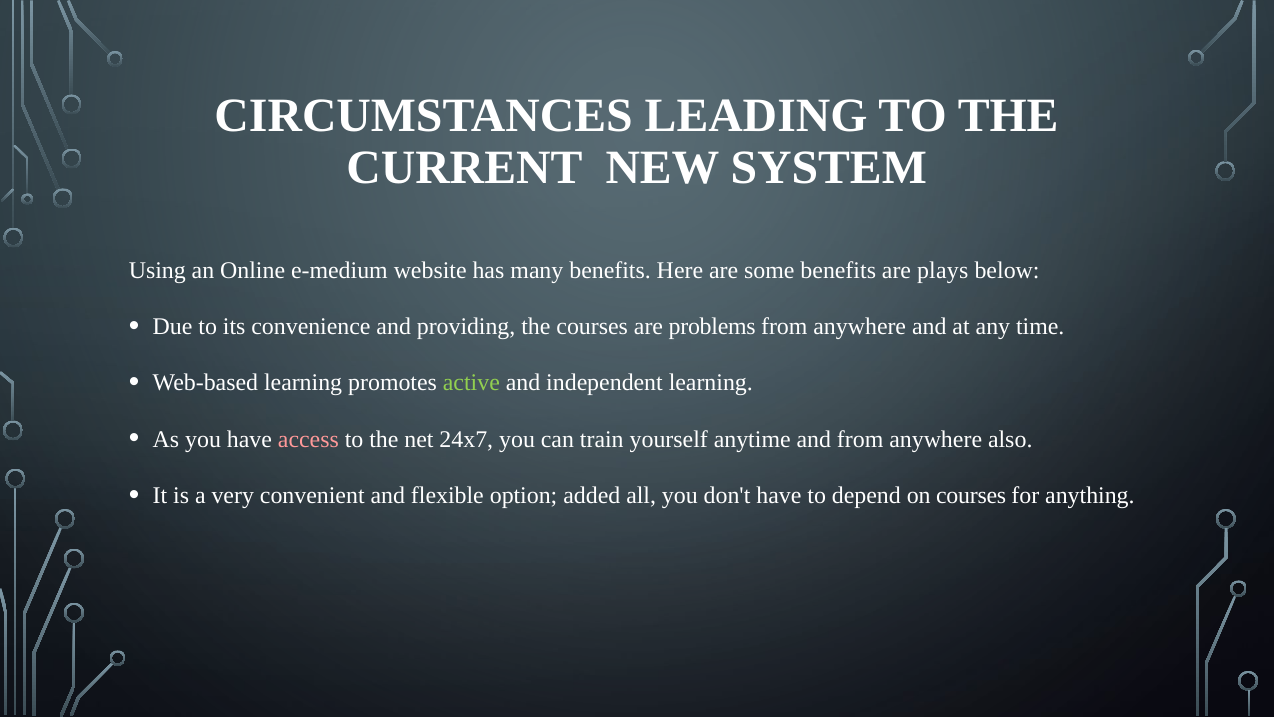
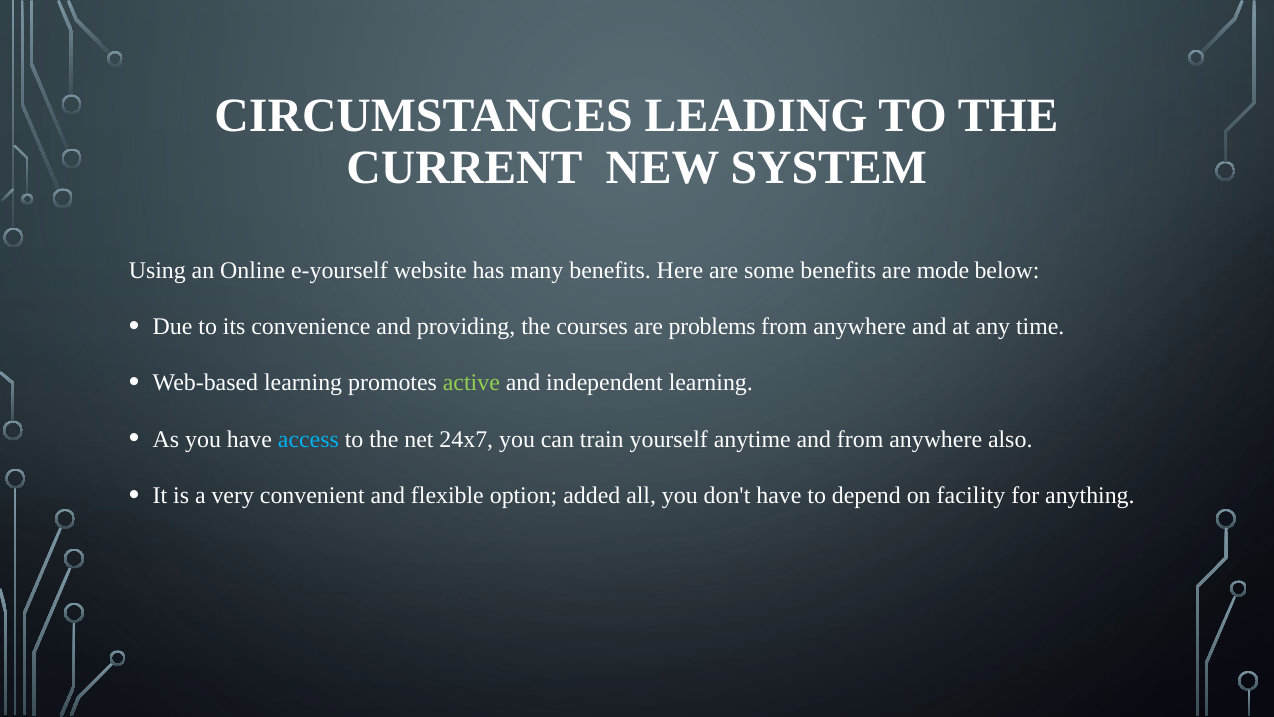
e-medium: e-medium -> e-yourself (339, 270)
plays: plays -> mode (943, 270)
access colour: pink -> light blue (308, 439)
on courses: courses -> facility (971, 495)
